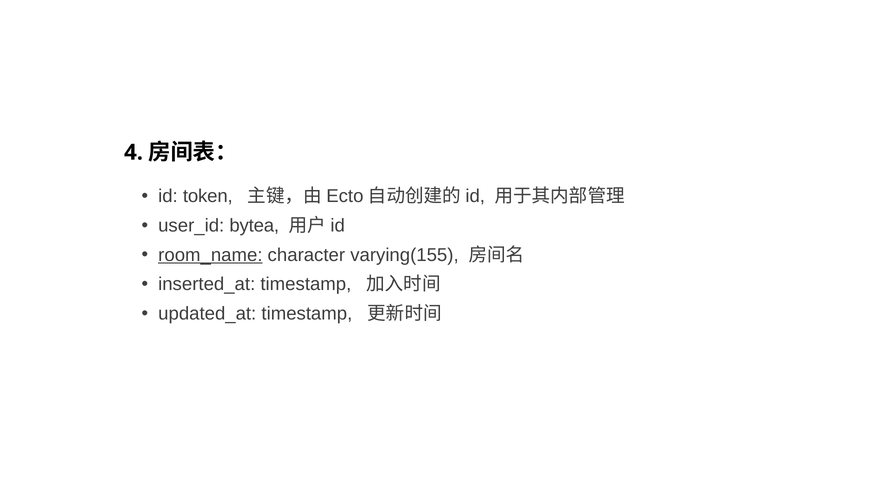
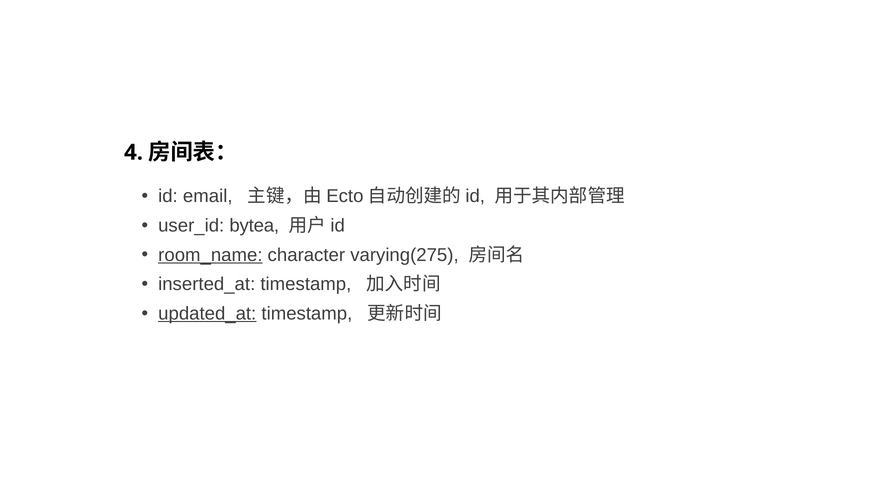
token: token -> email (208, 196)
varying(155: varying(155 -> varying(275 (404, 255)
updated_at underline: none -> present (207, 314)
